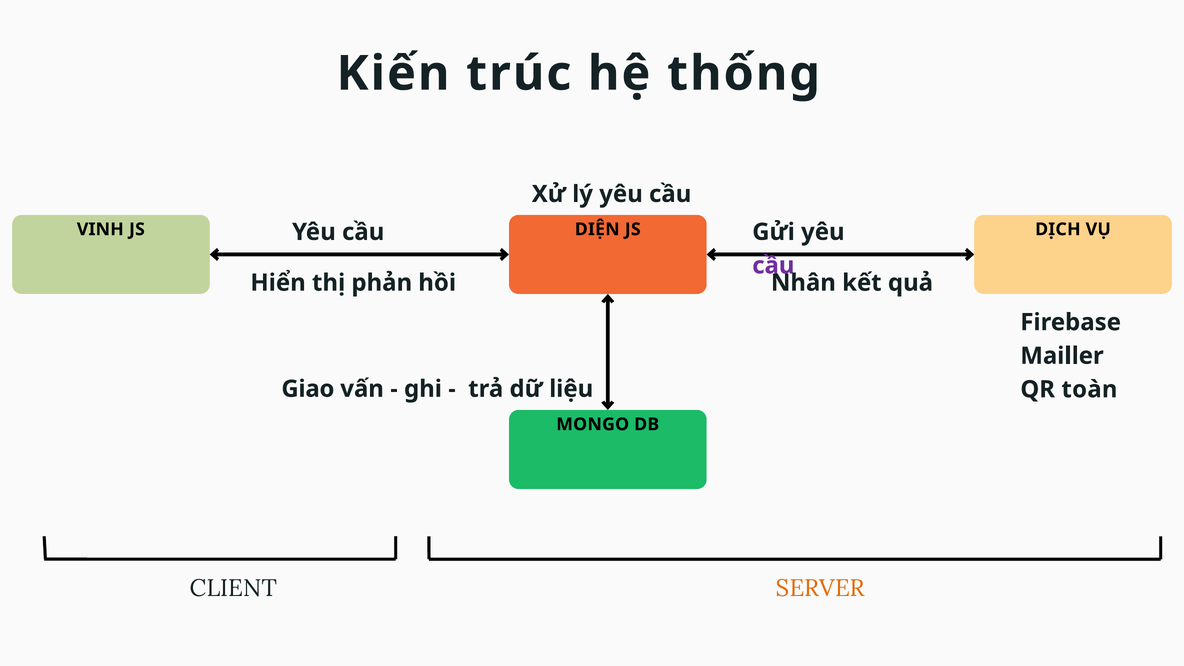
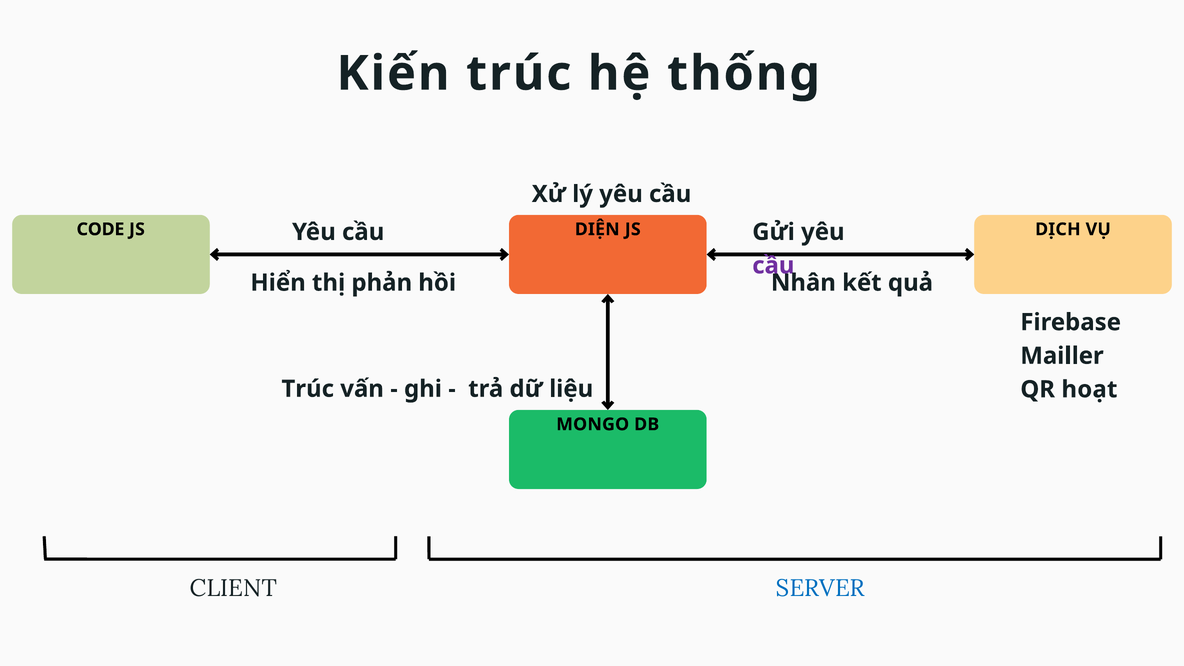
VINH: VINH -> CODE (100, 229)
Giao: Giao -> Trúc (308, 389)
toàn: toàn -> hoạt (1089, 389)
SERVER colour: orange -> blue (820, 588)
